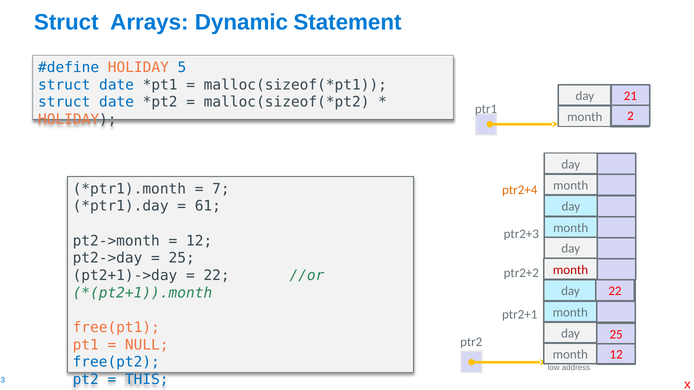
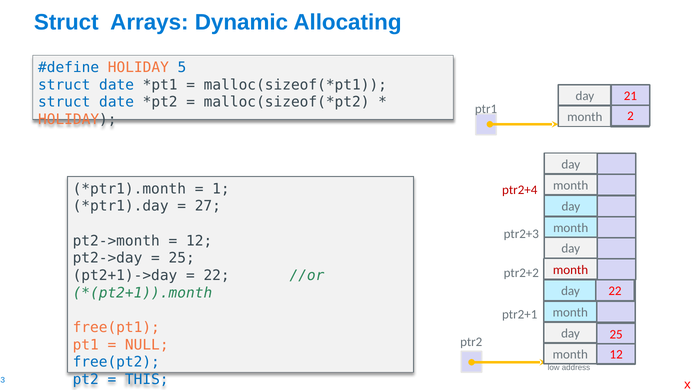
Statement: Statement -> Allocating (347, 22)
7: 7 -> 1 (221, 189)
ptr2+4 colour: orange -> red (520, 190)
61: 61 -> 27 (208, 206)
